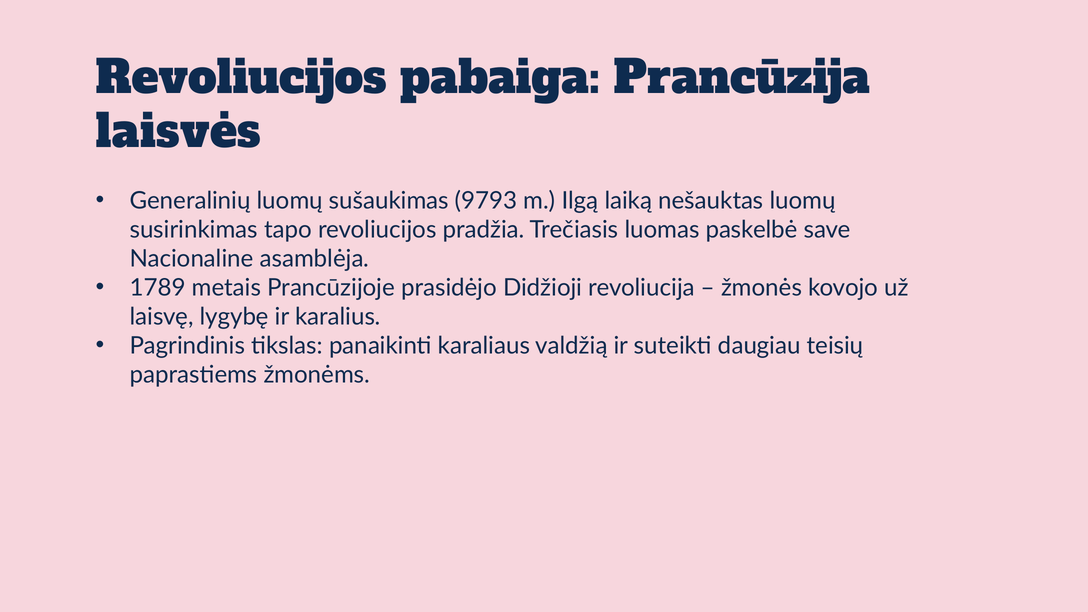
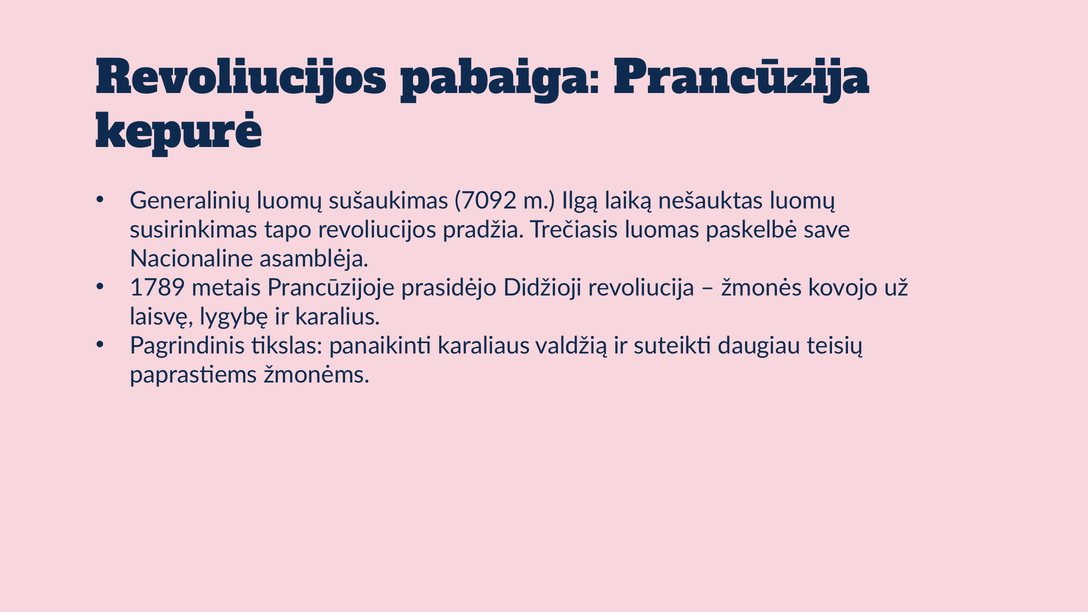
laisvės: laisvės -> kepurė (179, 133)
9793: 9793 -> 7092 (486, 201)
